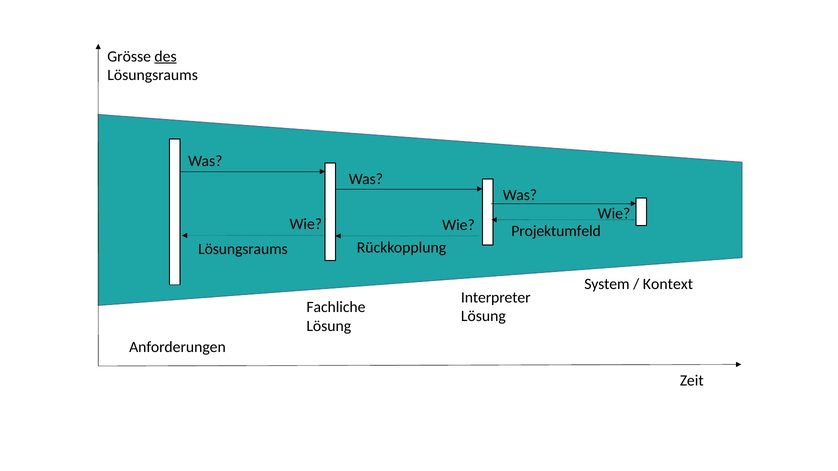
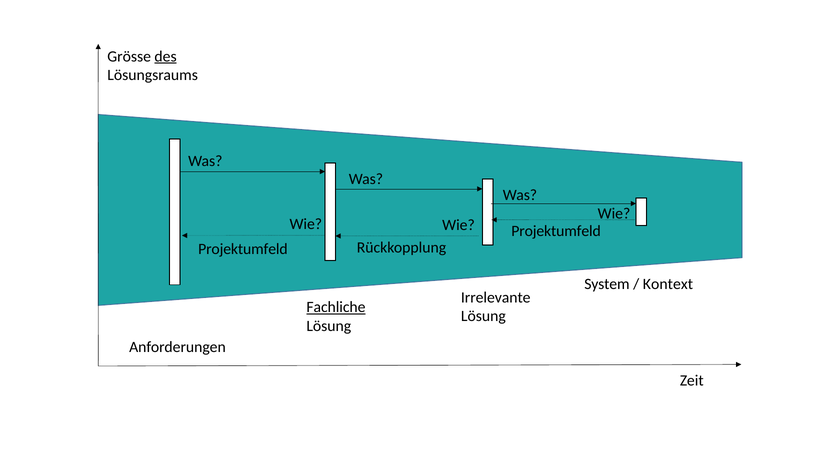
Lösungsraums: Lösungsraums -> Projektumfeld (243, 249)
Interpreter: Interpreter -> Irrelevante (496, 298)
Fachliche underline: none -> present (336, 307)
